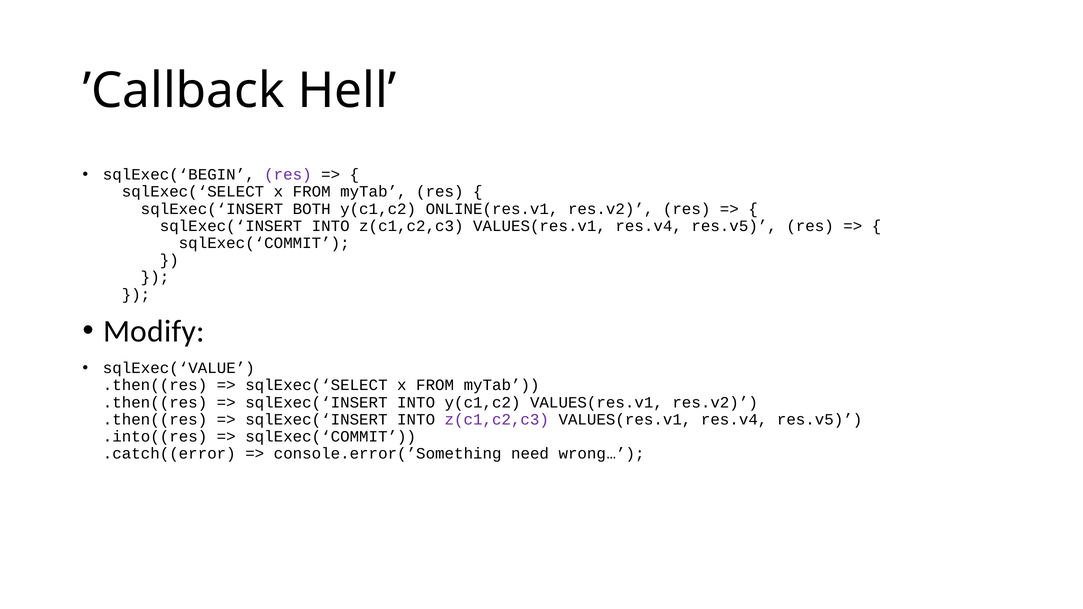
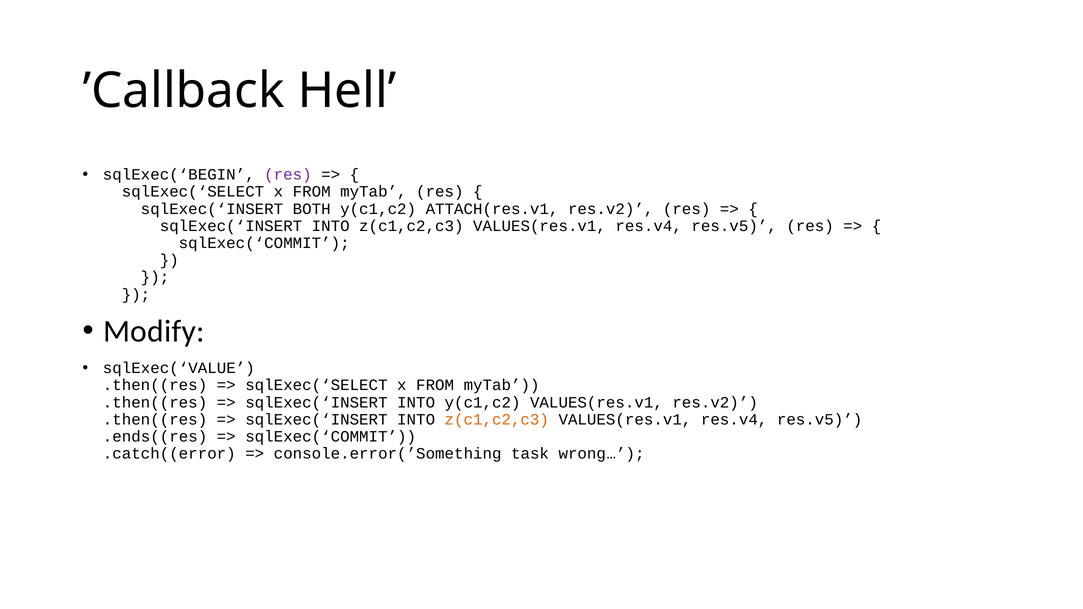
ONLINE(res.v1: ONLINE(res.v1 -> ATTACH(res.v1 (492, 209)
z(c1,c2,c3 colour: purple -> orange (497, 420)
.into((res: .into((res -> .ends((res (155, 437)
need: need -> task (530, 454)
